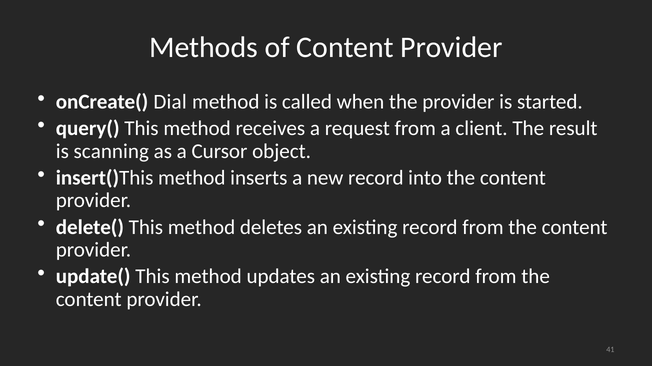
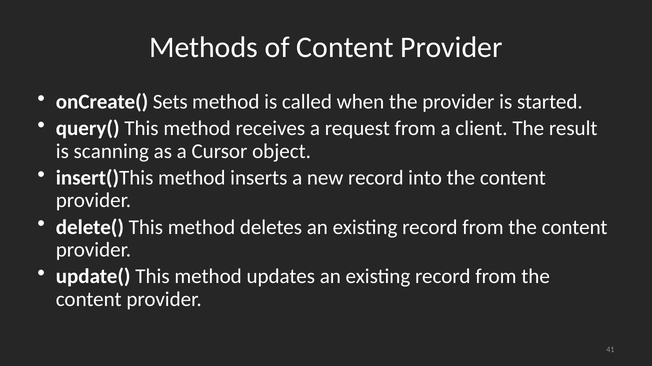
Dial: Dial -> Sets (170, 102)
